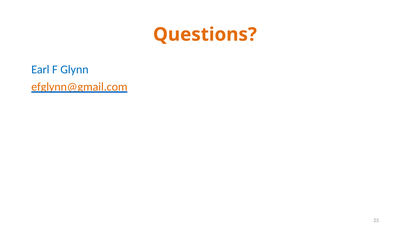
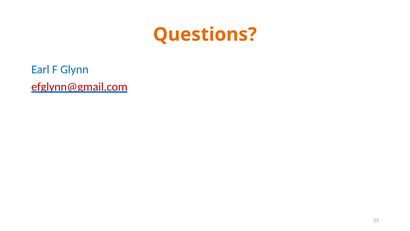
efglynn@gmail.com colour: orange -> red (79, 87)
